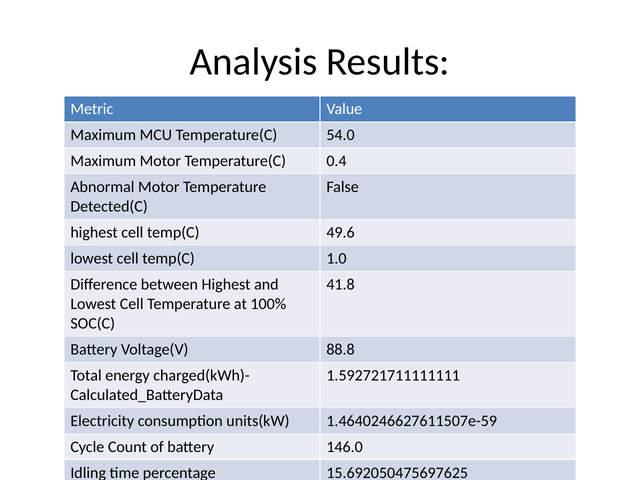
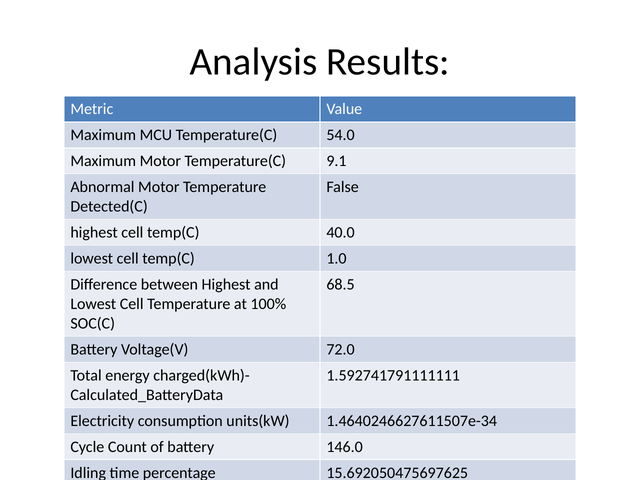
0.4: 0.4 -> 9.1 (336, 161)
49.6: 49.6 -> 40.0 (341, 233)
41.8: 41.8 -> 68.5 (341, 284)
88.8: 88.8 -> 72.0 (341, 349)
1.592721711111111: 1.592721711111111 -> 1.592741791111111 (393, 375)
1.4640246627611507e-59: 1.4640246627611507e-59 -> 1.4640246627611507e-34 (412, 421)
